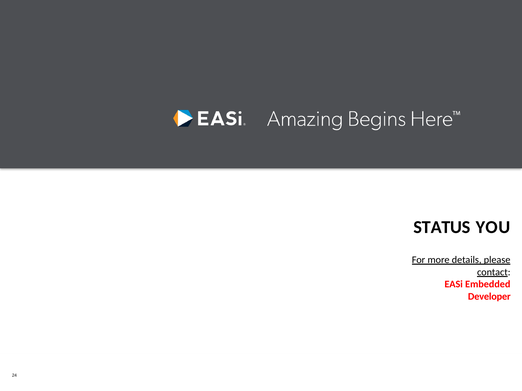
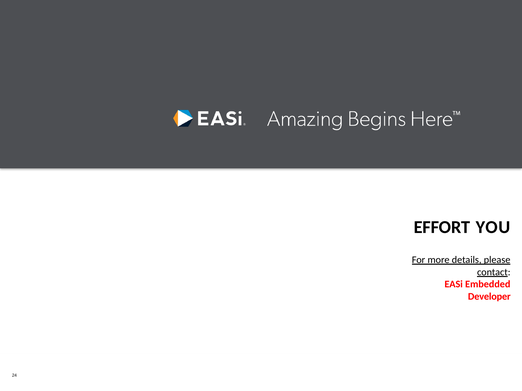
STATUS: STATUS -> EFFORT (442, 227)
